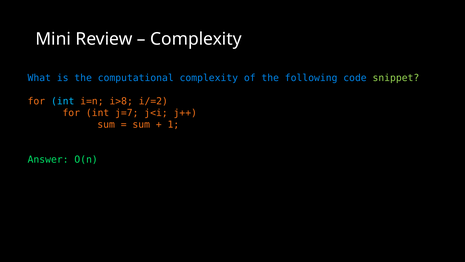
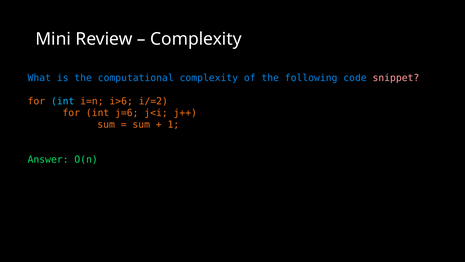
snippet colour: light green -> pink (396, 78)
i>8: i>8 -> i>6 (121, 101)
j=7: j=7 -> j=6 (127, 113)
